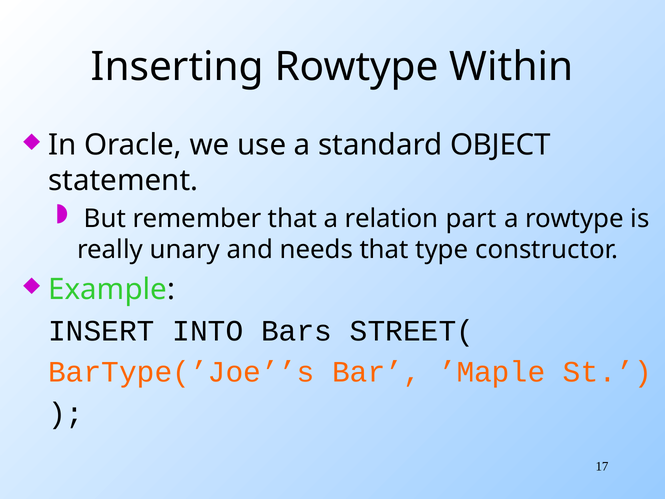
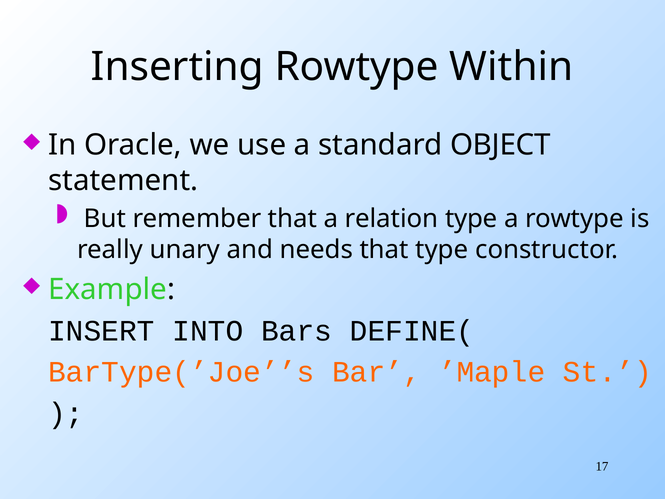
relation part: part -> type (471, 219)
STREET(: STREET( -> DEFINE( (412, 331)
